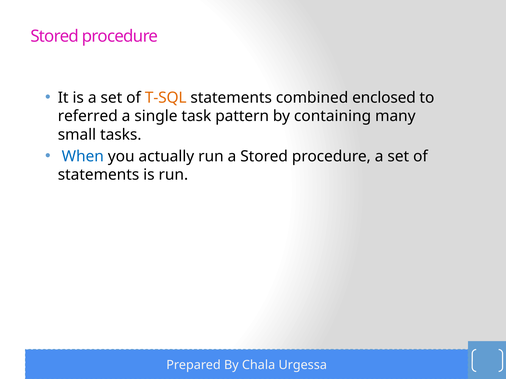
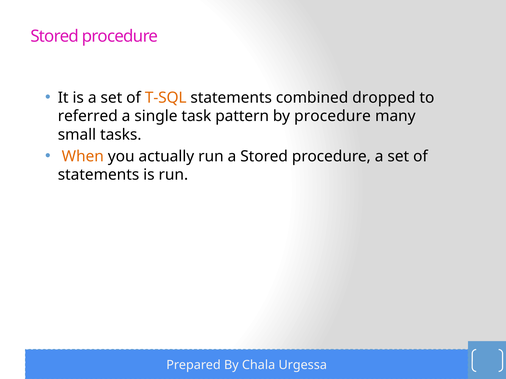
enclosed: enclosed -> dropped (384, 98)
by containing: containing -> procedure (332, 116)
When colour: blue -> orange (83, 156)
